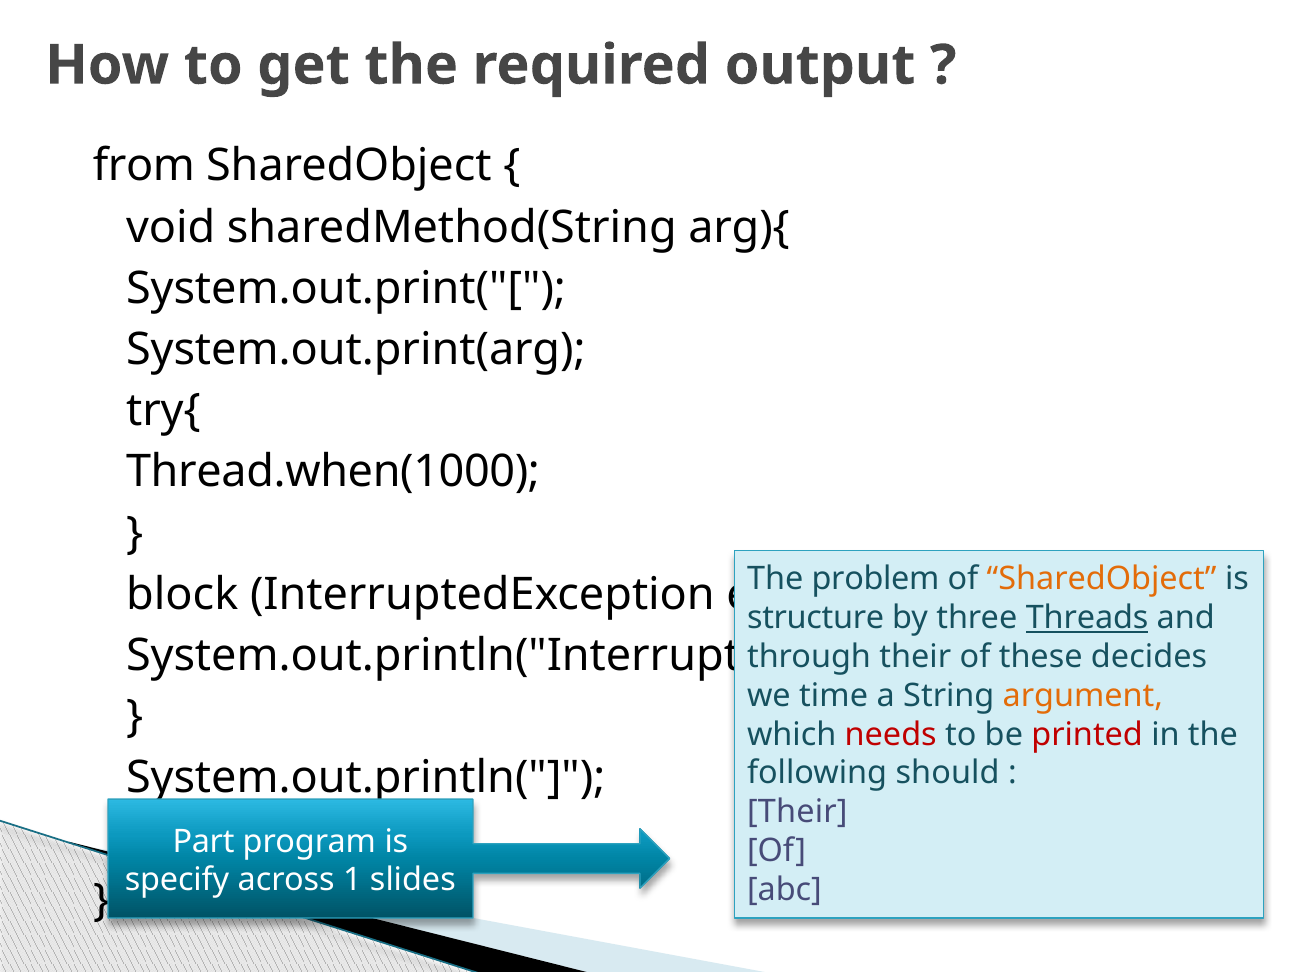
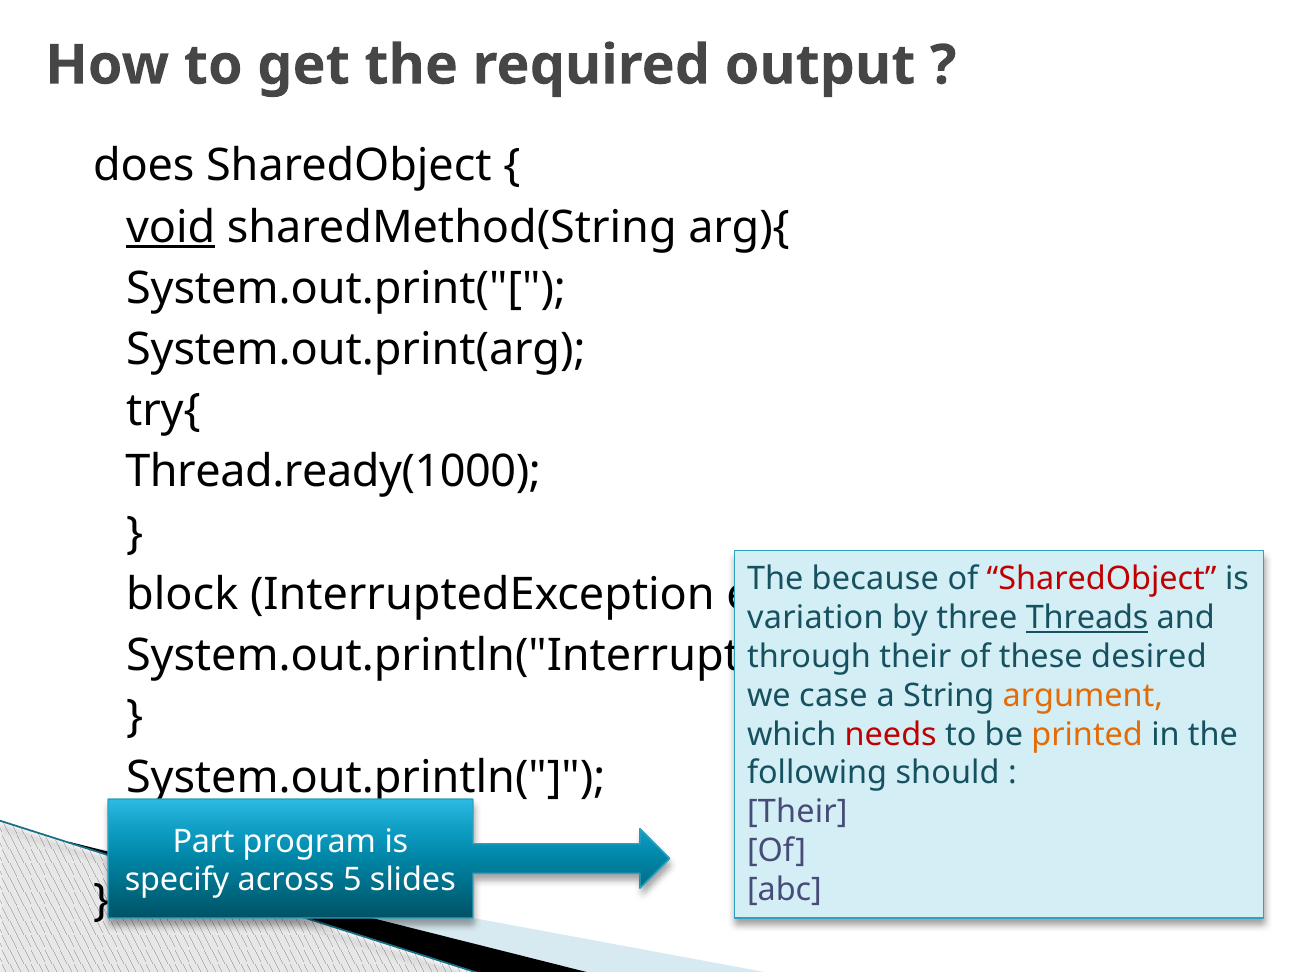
from: from -> does (144, 166)
void underline: none -> present (171, 227)
Thread.when(1000: Thread.when(1000 -> Thread.ready(1000 (333, 472)
problem: problem -> because (875, 579)
SharedObject colour: orange -> red (1102, 579)
structure: structure -> variation (815, 618)
decides: decides -> desired (1149, 657)
time: time -> case (833, 696)
printed colour: red -> orange (1087, 734)
1: 1 -> 5 (352, 880)
